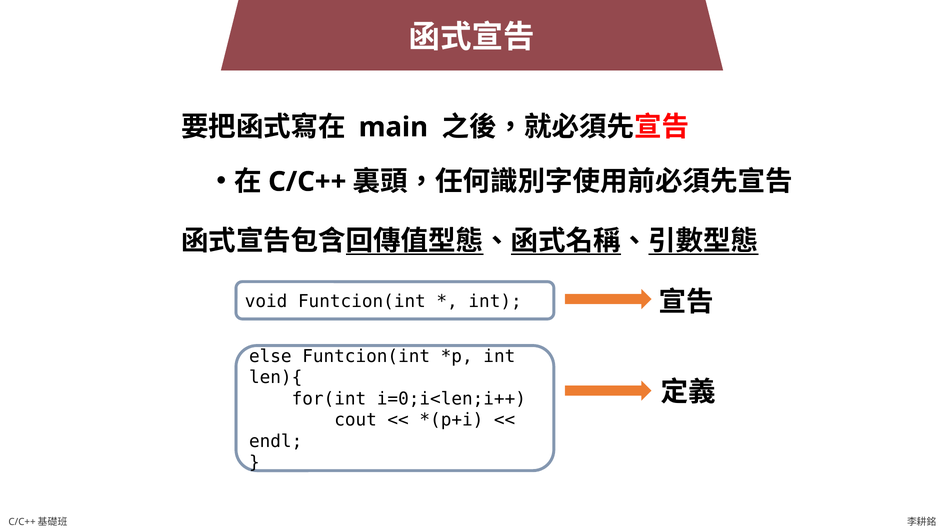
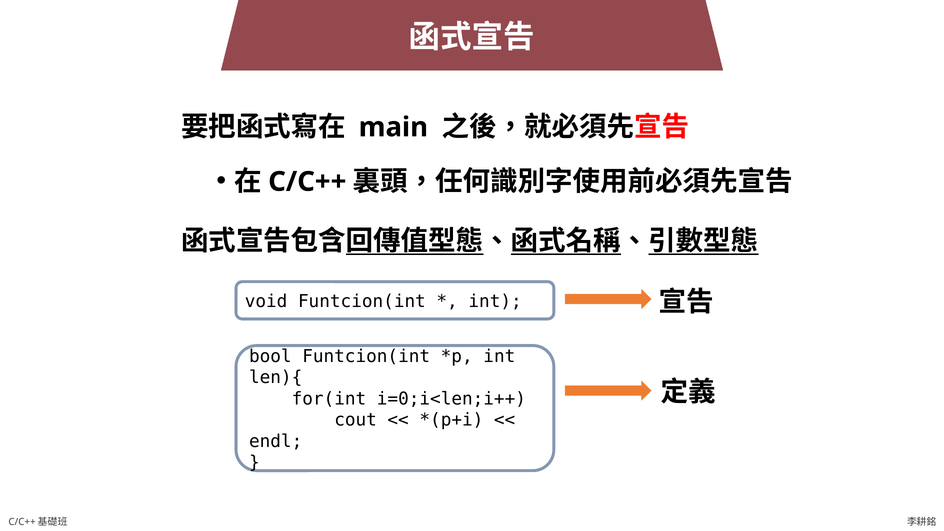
else: else -> bool (270, 356)
